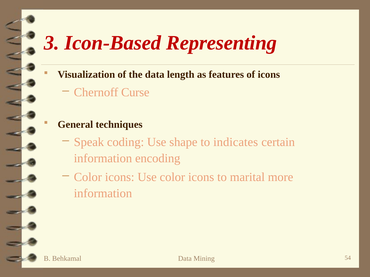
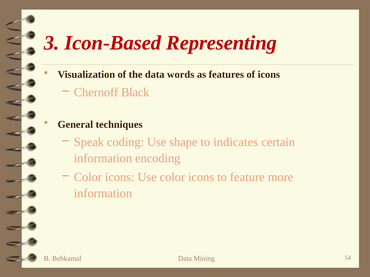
length: length -> words (181, 75)
Curse: Curse -> Black (135, 92)
marital: marital -> feature (247, 177)
